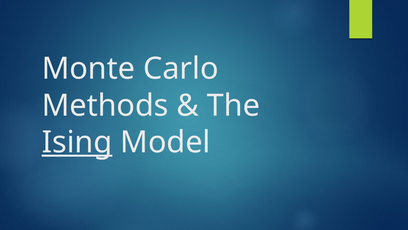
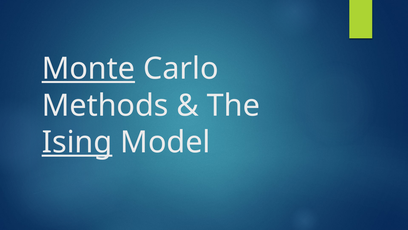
Monte underline: none -> present (88, 69)
